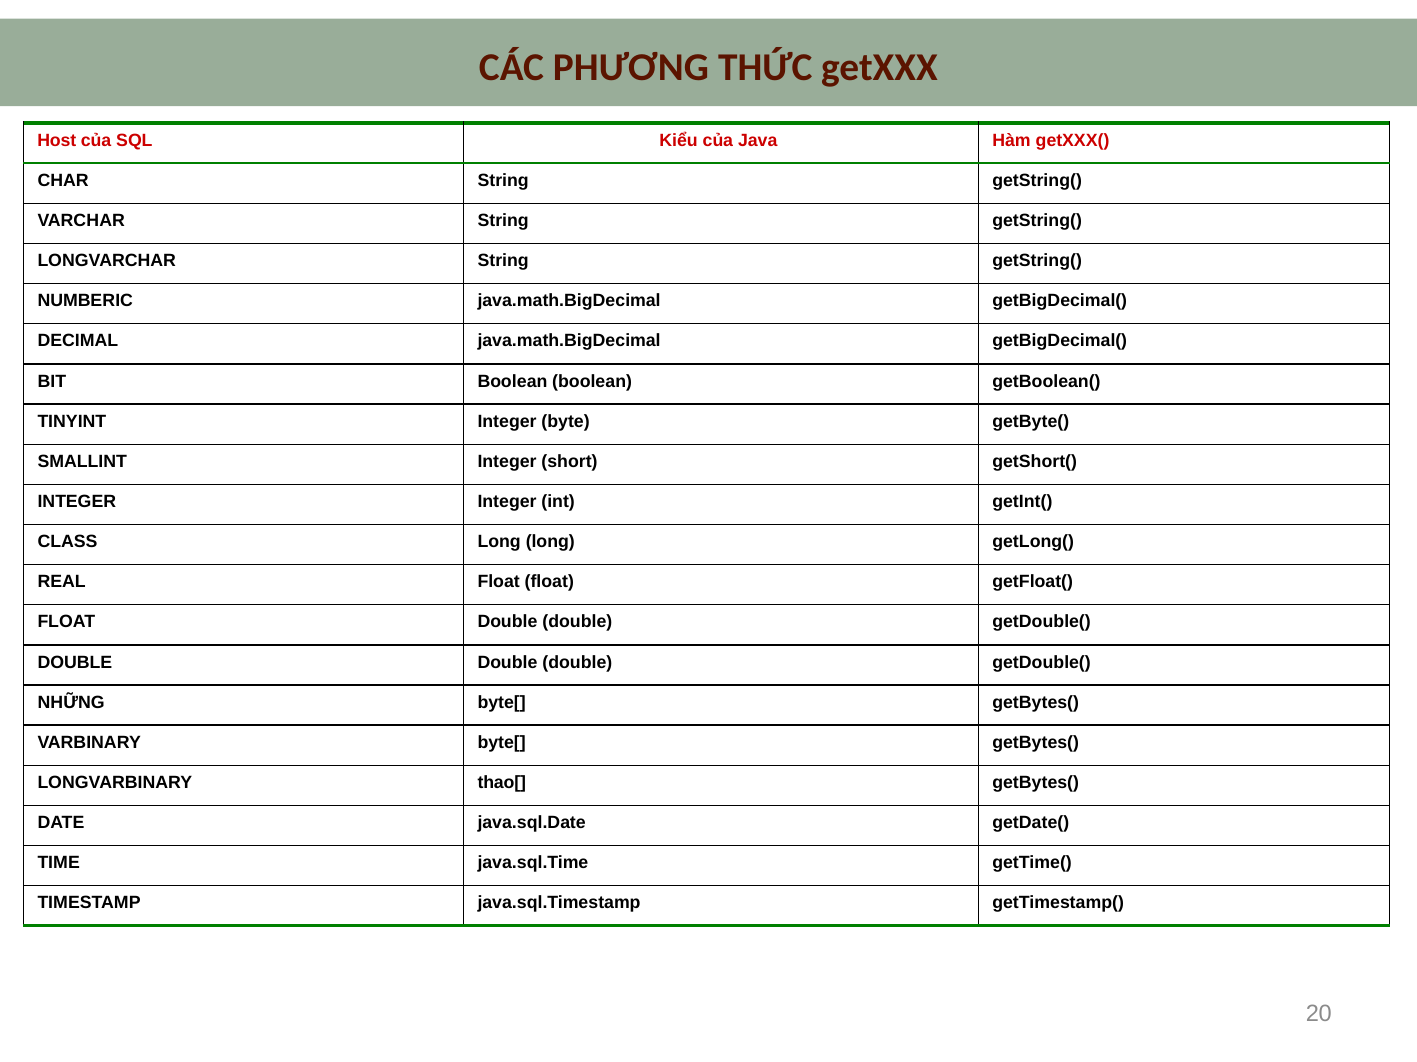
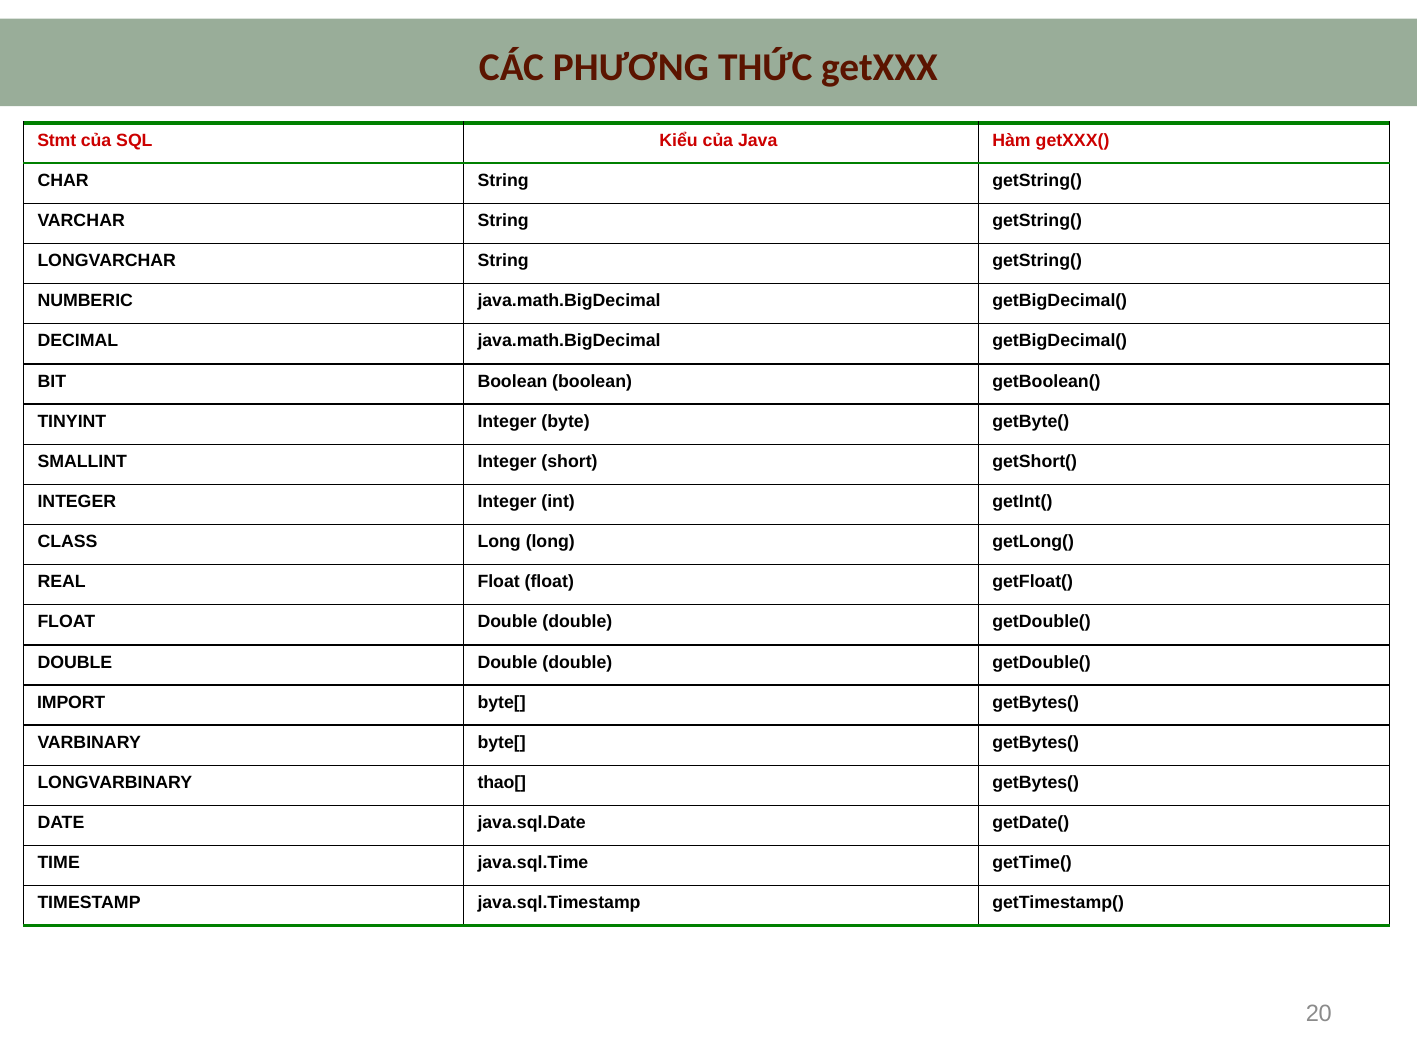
Host: Host -> Stmt (57, 141)
NHỮNG: NHỮNG -> IMPORT (71, 703)
